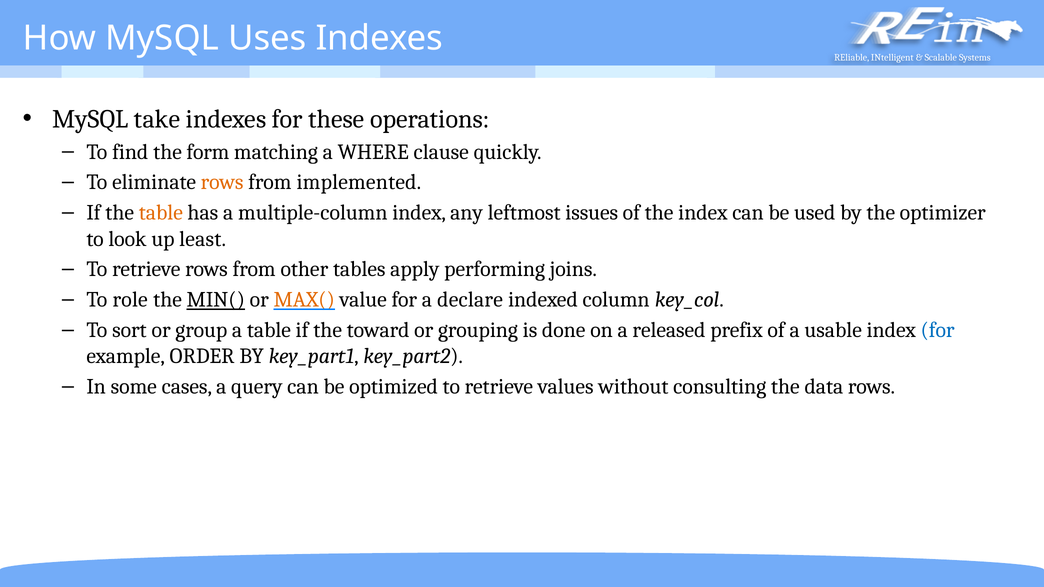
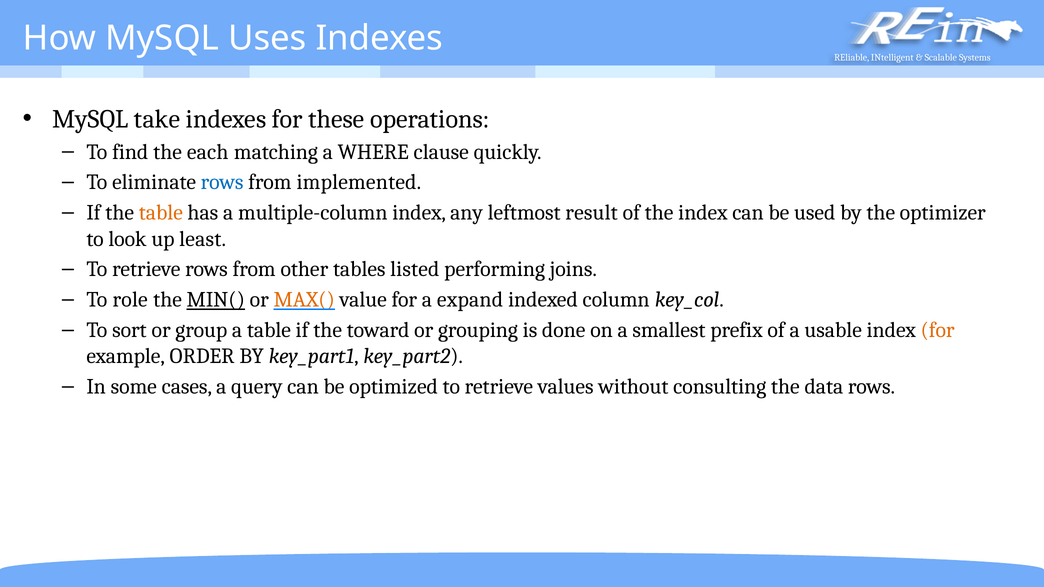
form: form -> each (208, 152)
rows colour: orange -> blue (222, 182)
issues: issues -> result (592, 213)
apply: apply -> listed (415, 269)
declare: declare -> expand (470, 300)
released: released -> smallest (669, 330)
for colour: blue -> orange (938, 330)
